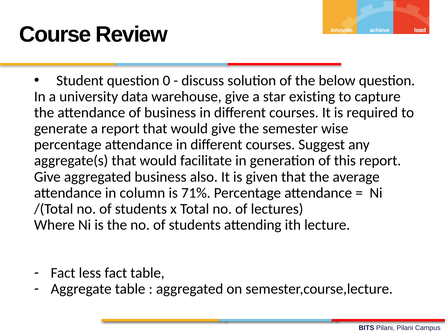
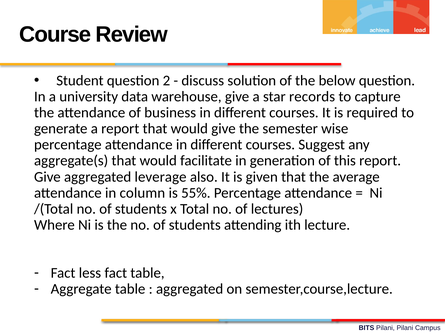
0: 0 -> 2 (166, 81)
existing: existing -> records (312, 97)
aggregated business: business -> leverage (161, 177)
71%: 71% -> 55% (196, 193)
